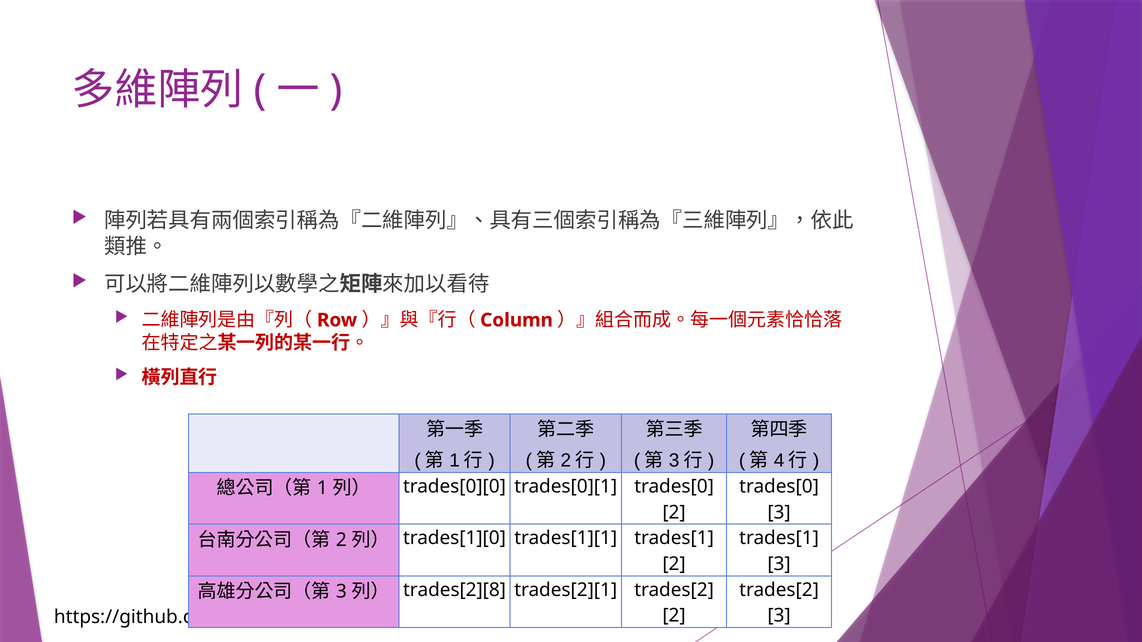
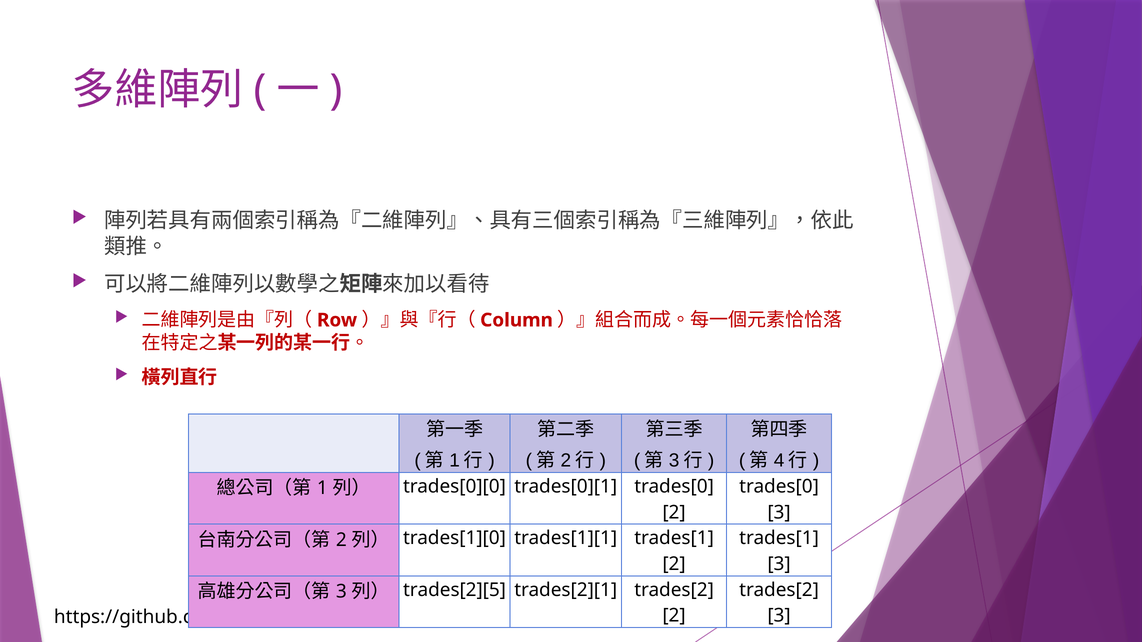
trades[2][8: trades[2][8 -> trades[2][5 (455, 590)
